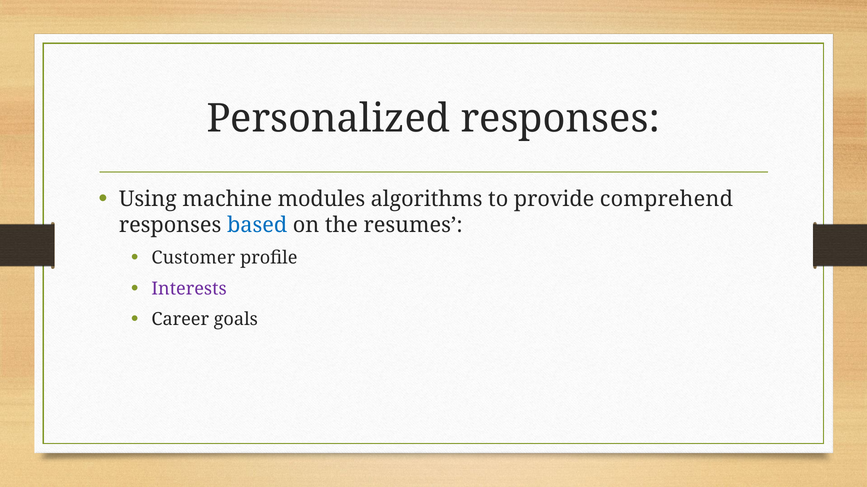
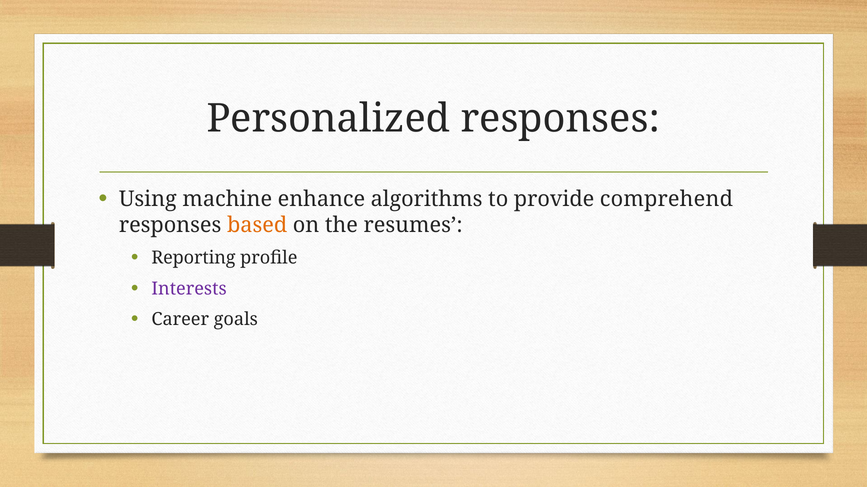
modules: modules -> enhance (321, 200)
based colour: blue -> orange (257, 226)
Customer: Customer -> Reporting (194, 258)
